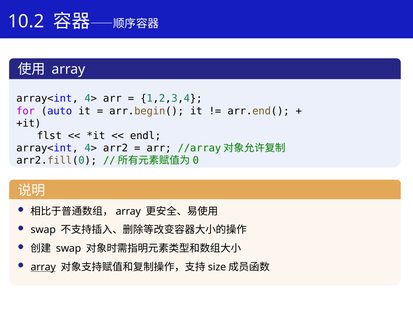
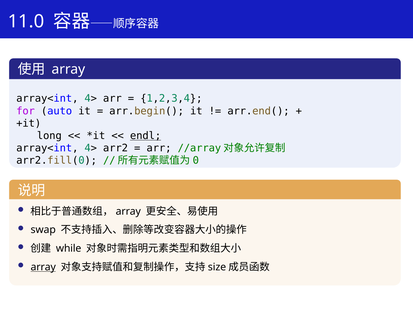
10.2: 10.2 -> 11.0 (26, 21)
flst: flst -> long (49, 136)
endl underline: none -> present (146, 136)
swap: swap -> while (69, 248)
